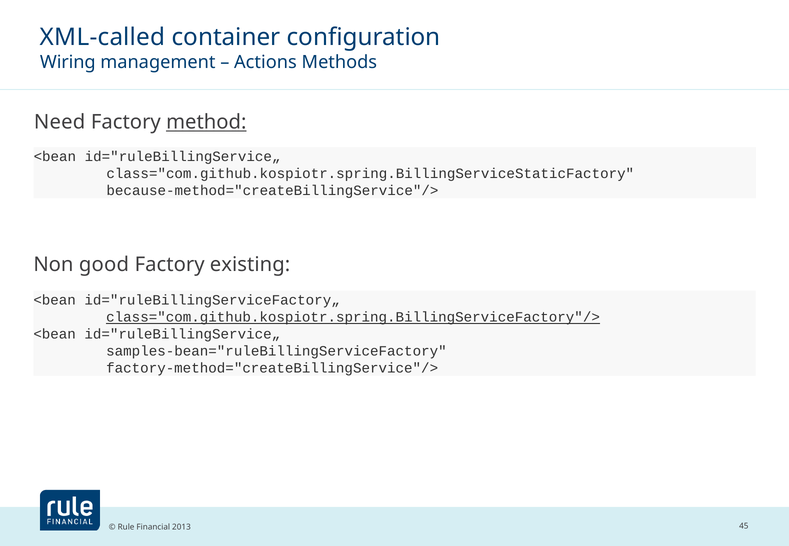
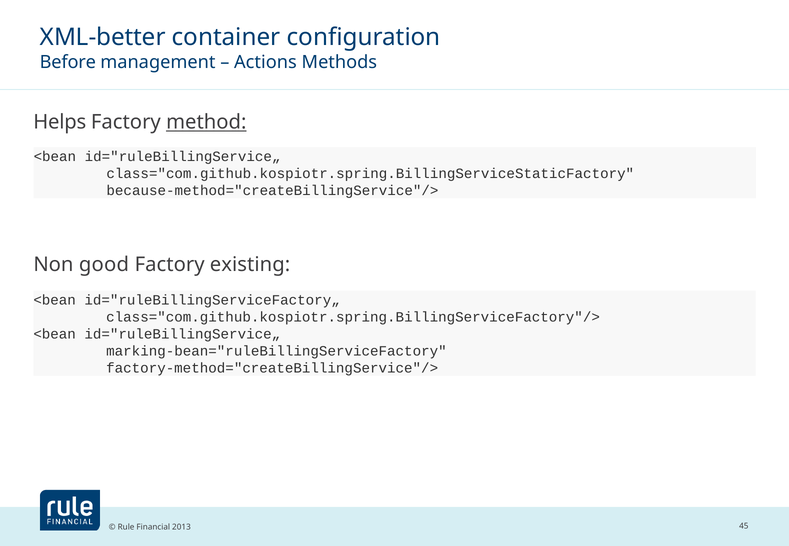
XML-called: XML-called -> XML-better (103, 37)
Wiring: Wiring -> Before (68, 62)
Need: Need -> Helps (60, 122)
class="com.github.kospiotr.spring.BillingServiceFactory"/> underline: present -> none (353, 317)
samples-bean="ruleBillingServiceFactory: samples-bean="ruleBillingServiceFactory -> marking-bean="ruleBillingServiceFactory (276, 351)
